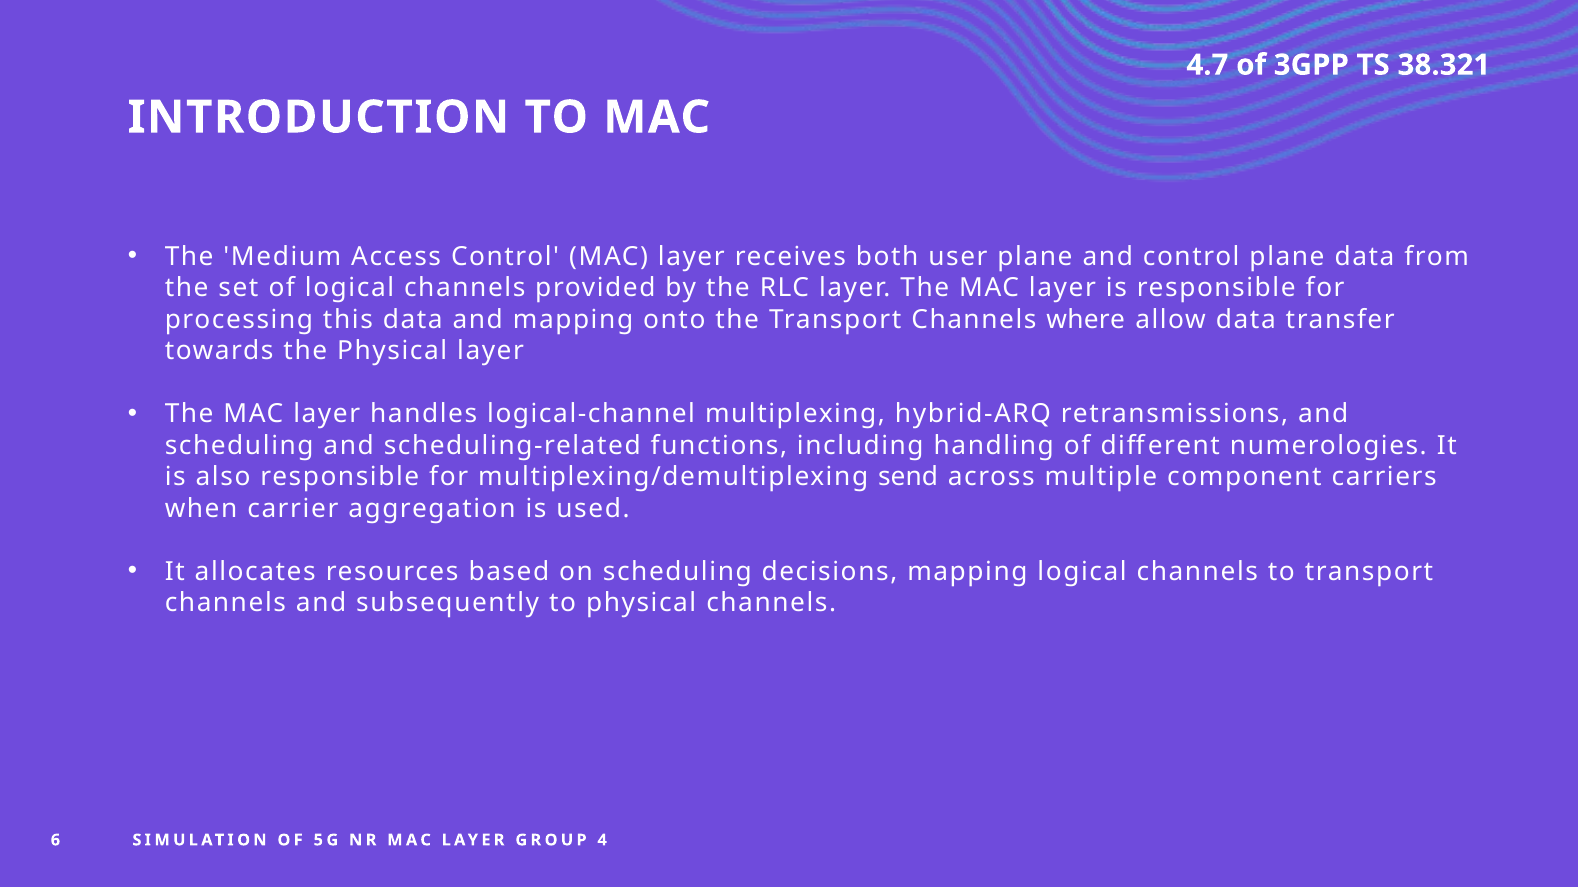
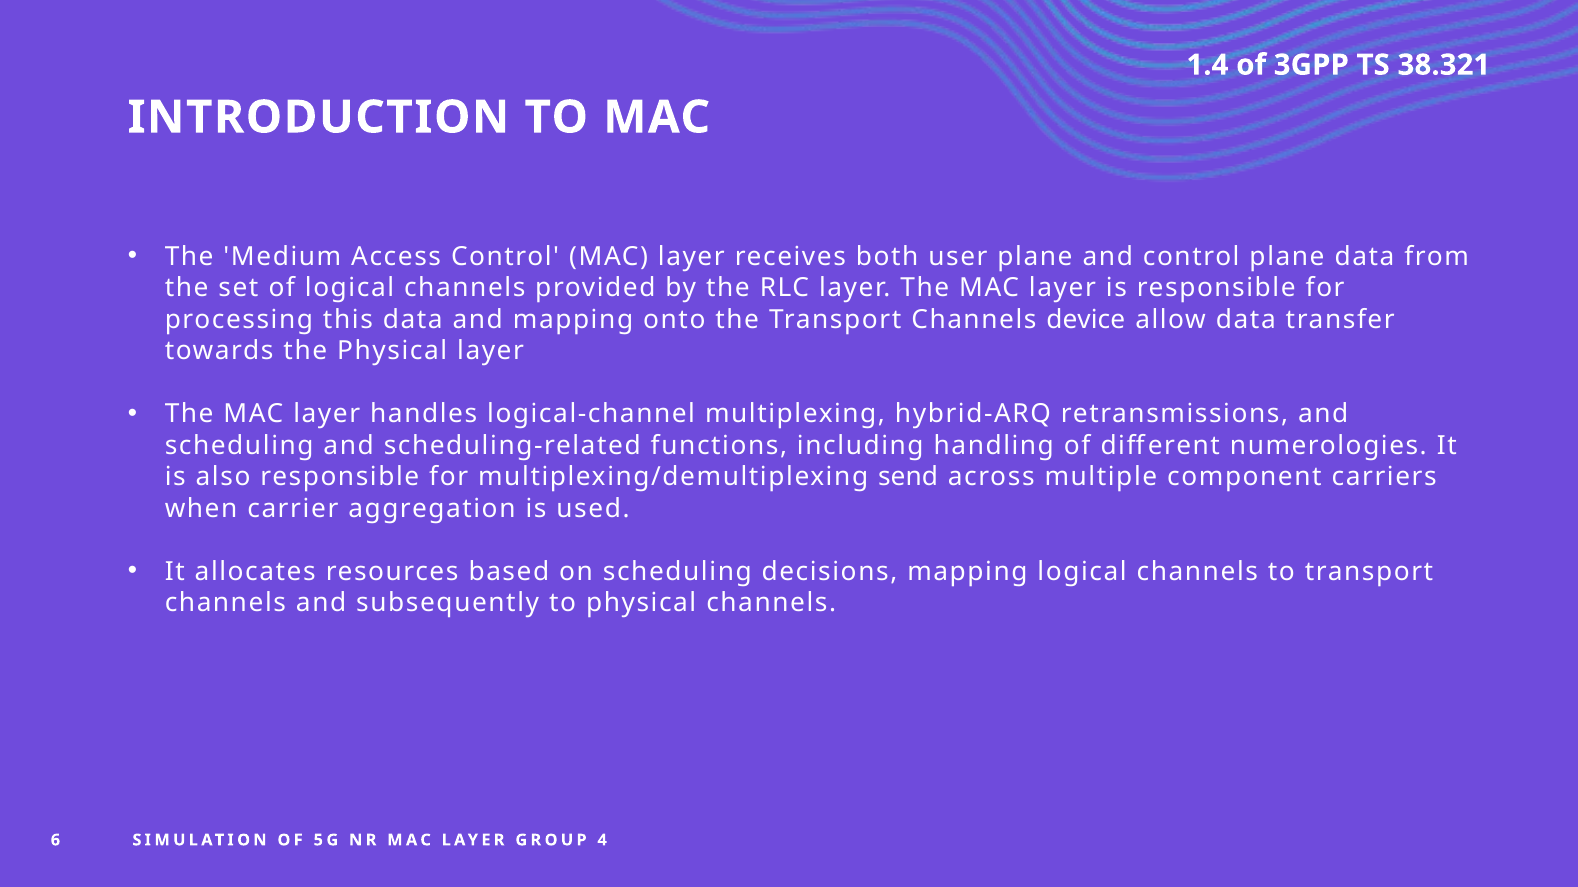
4.7: 4.7 -> 1.4 (1207, 65)
where: where -> device (1086, 320)
